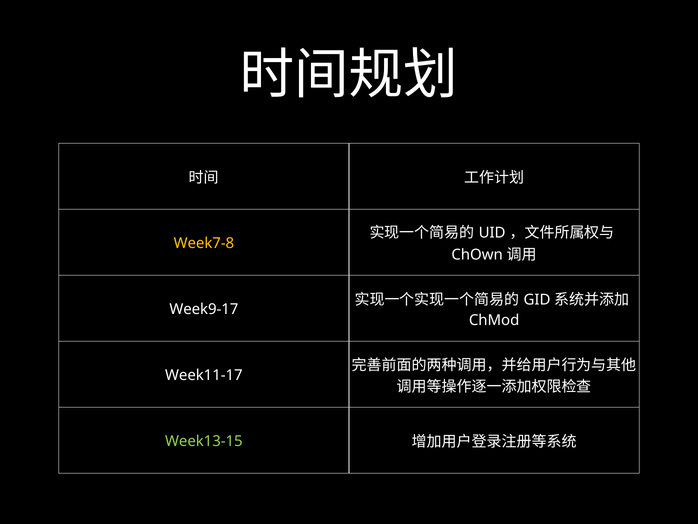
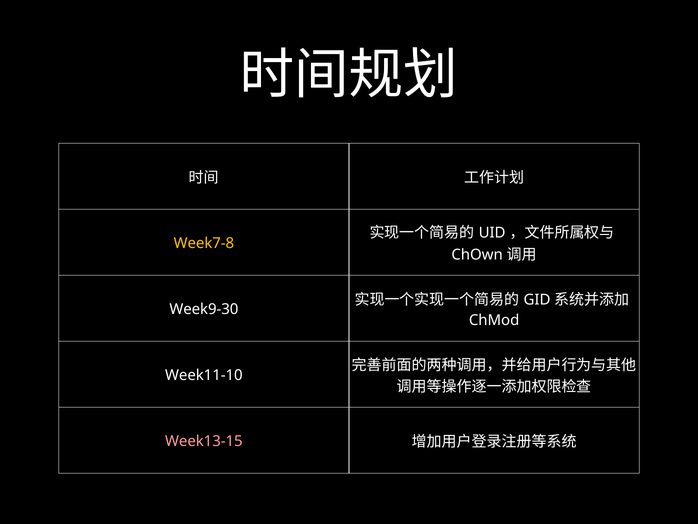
Week9-17: Week9-17 -> Week9-30 (204, 309)
Week11-17: Week11-17 -> Week11-10 (204, 375)
Week13-15 colour: light green -> pink (204, 441)
